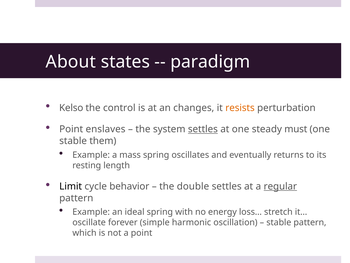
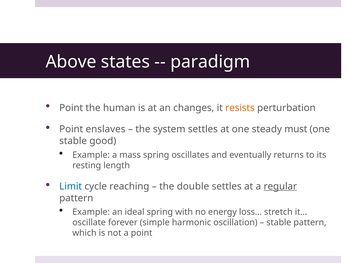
About: About -> Above (71, 62)
Kelso: Kelso -> Point (71, 108)
control: control -> human (119, 108)
settles underline: present -> none (203, 129)
them: them -> good (103, 141)
Limit colour: black -> blue (71, 186)
behavior: behavior -> reaching (129, 186)
